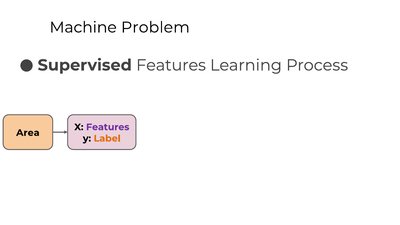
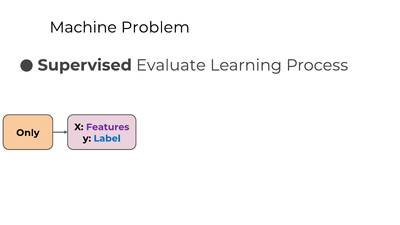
Supervised Features: Features -> Evaluate (171, 65)
Area: Area -> Only (28, 133)
Label colour: orange -> blue (107, 138)
